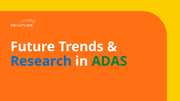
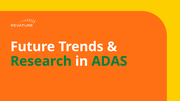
Research colour: blue -> green (41, 61)
